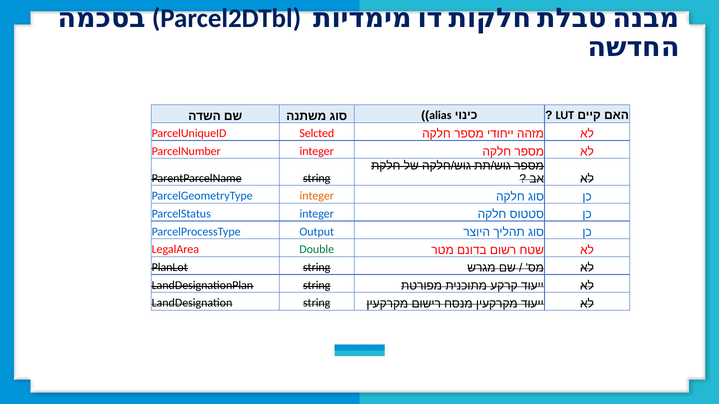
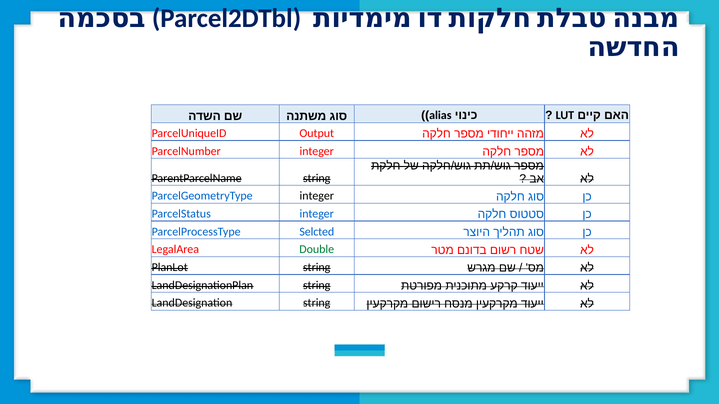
Selcted: Selcted -> Output (317, 133)
integer colour: orange -> black (317, 196)
Output: Output -> Selcted (317, 232)
